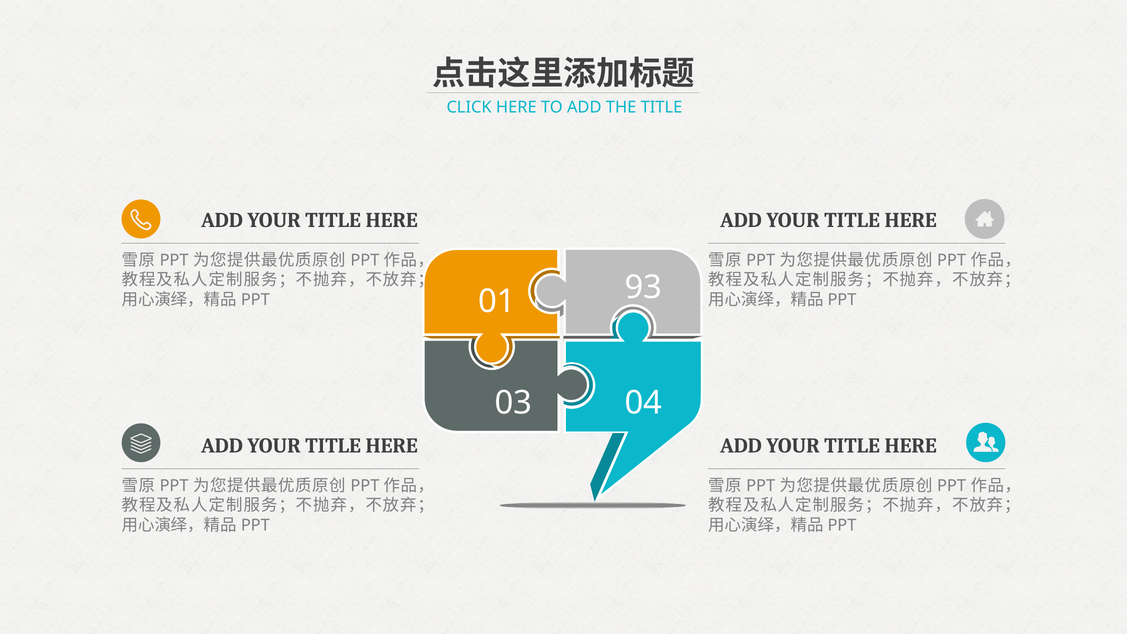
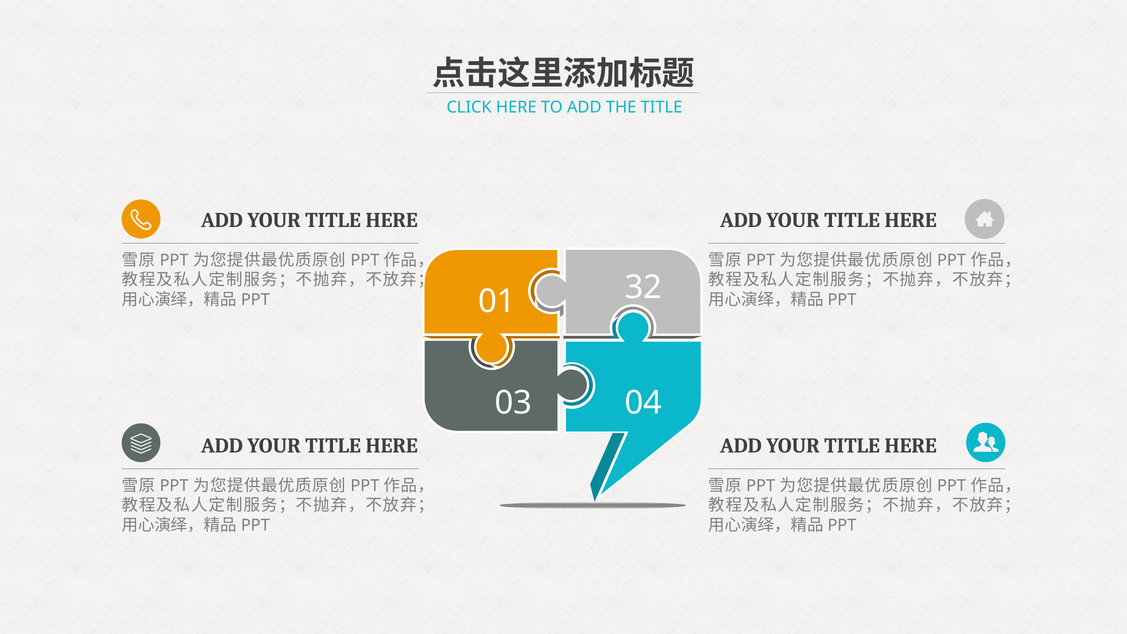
93: 93 -> 32 (643, 287)
